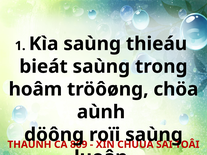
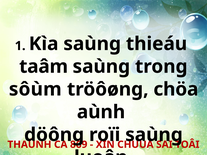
bieát: bieát -> taâm (44, 67)
hoâm: hoâm -> sôùm (35, 89)
